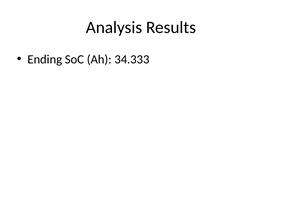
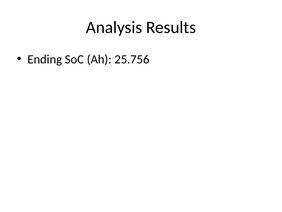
34.333: 34.333 -> 25.756 (132, 59)
